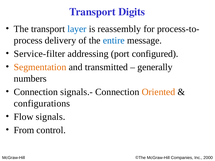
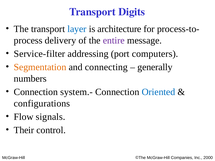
reassembly: reassembly -> architecture (119, 29)
entire colour: blue -> purple (114, 40)
configured: configured -> computers (155, 54)
transmitted: transmitted -> connecting (106, 67)
signals.-: signals.- -> system.- (77, 92)
Oriented colour: orange -> blue (158, 92)
From: From -> Their (24, 130)
